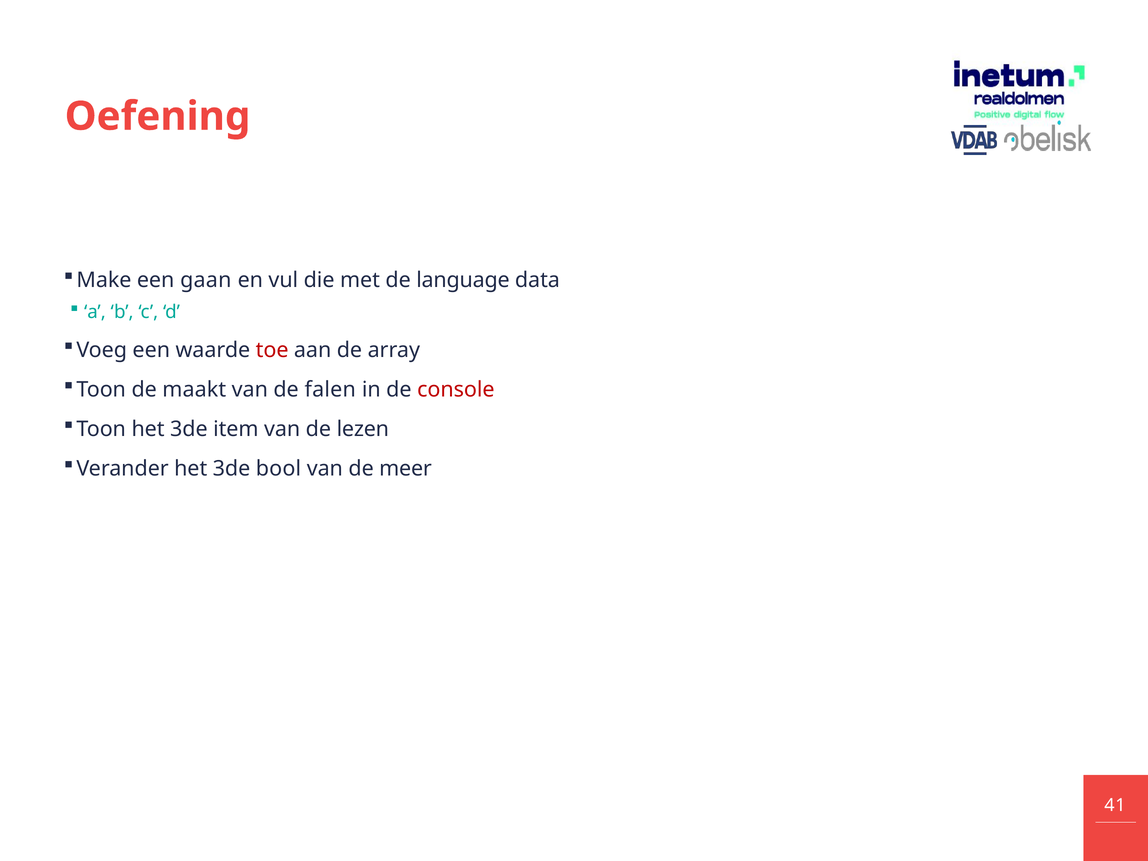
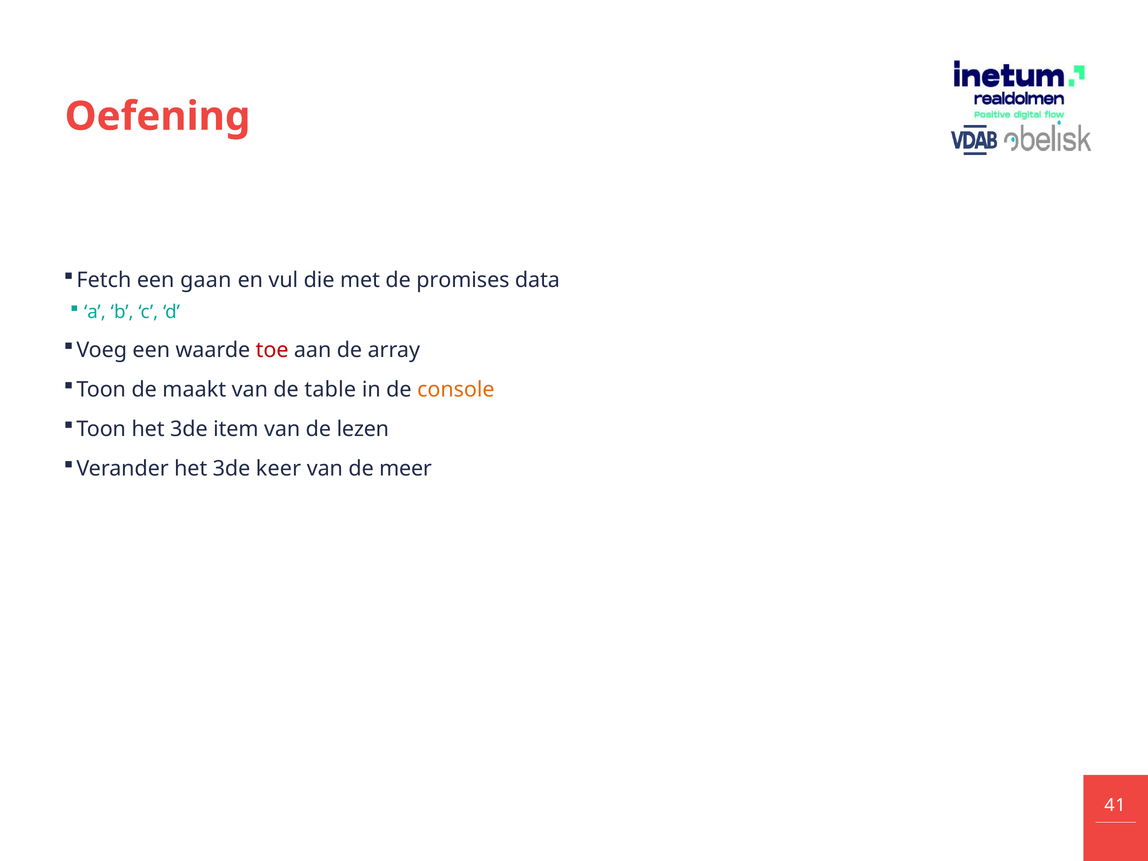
Make: Make -> Fetch (104, 280)
language: language -> promises (463, 280)
falen: falen -> table (330, 390)
console colour: red -> orange (456, 390)
bool: bool -> keer (278, 469)
